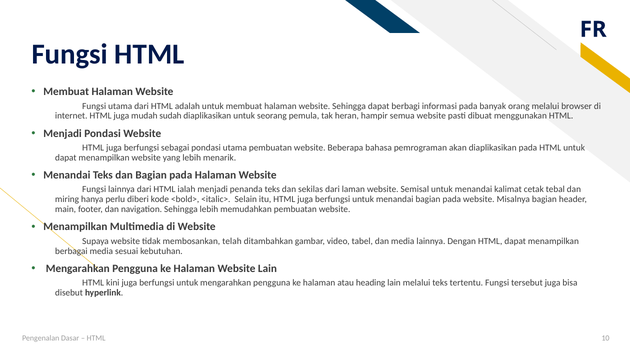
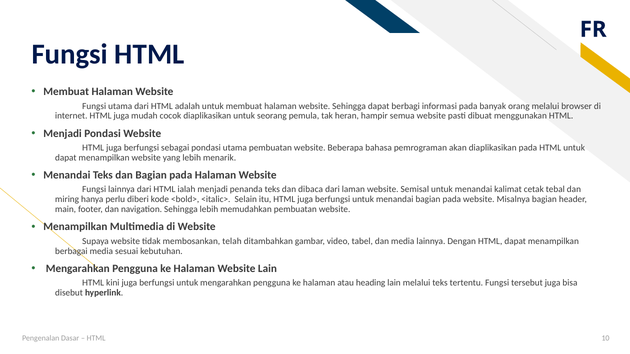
sudah: sudah -> cocok (170, 116)
sekilas: sekilas -> dibaca (311, 190)
